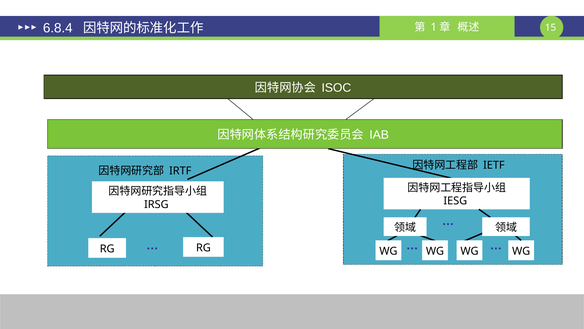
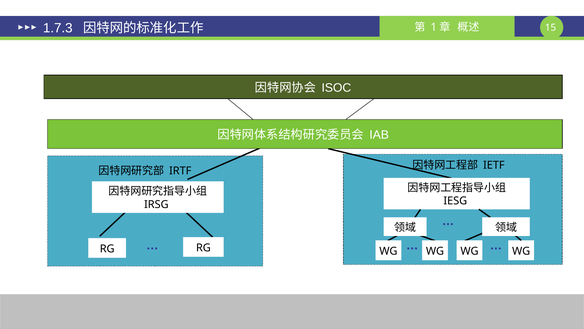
6.8.4: 6.8.4 -> 1.7.3 (58, 28)
